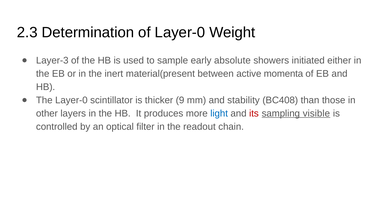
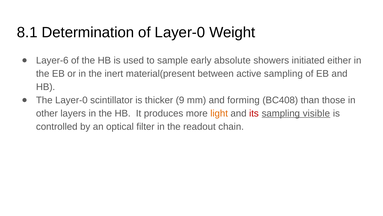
2.3: 2.3 -> 8.1 (27, 32)
Layer-3: Layer-3 -> Layer-6 (52, 60)
active momenta: momenta -> sampling (283, 73)
stability: stability -> forming (243, 100)
light colour: blue -> orange (219, 113)
